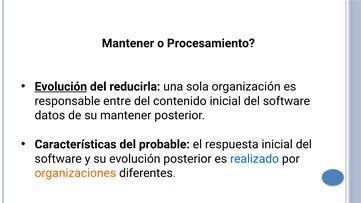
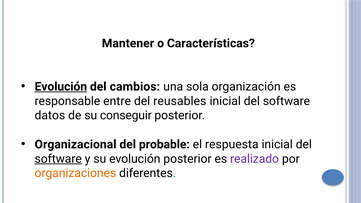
Procesamiento: Procesamiento -> Características (211, 43)
reducirla: reducirla -> cambios (135, 87)
contenido: contenido -> reusables (180, 101)
su mantener: mantener -> conseguir (126, 116)
Características: Características -> Organizacional (76, 144)
software underline: none -> present (58, 159)
realizado colour: blue -> purple (255, 159)
